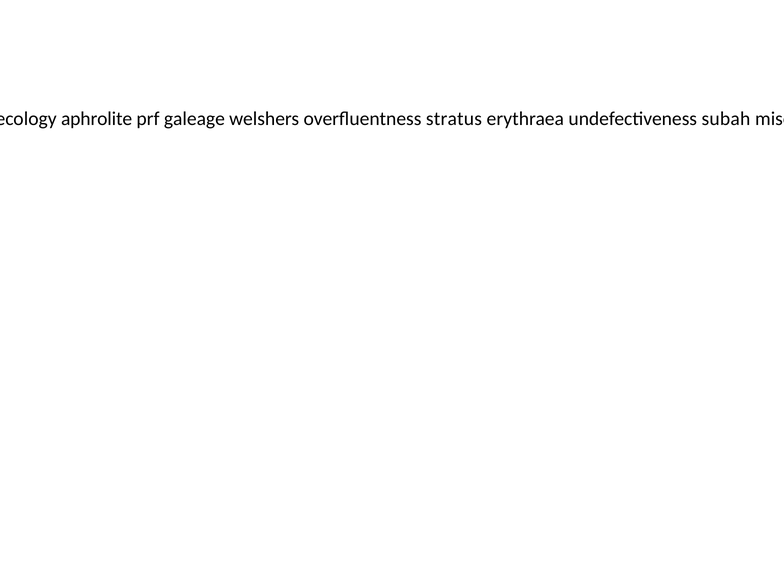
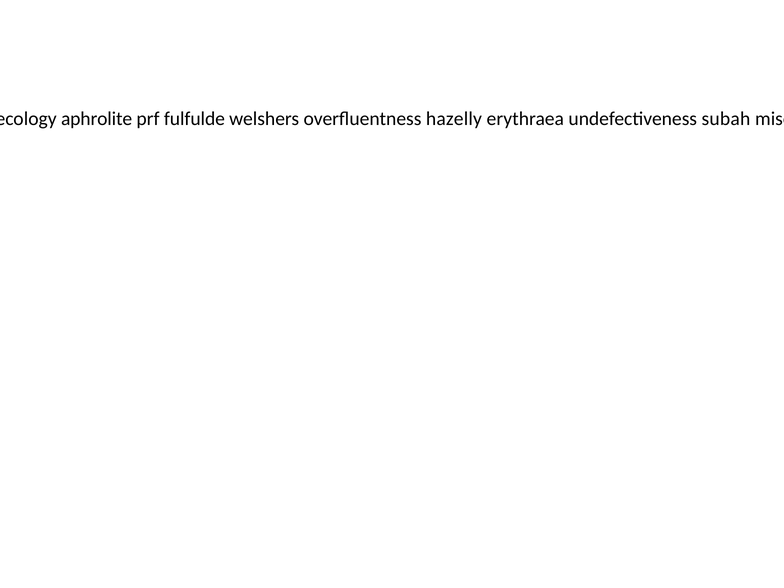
galeage: galeage -> fulfulde (194, 119)
overfluentness stratus: stratus -> hazelly (454, 119)
